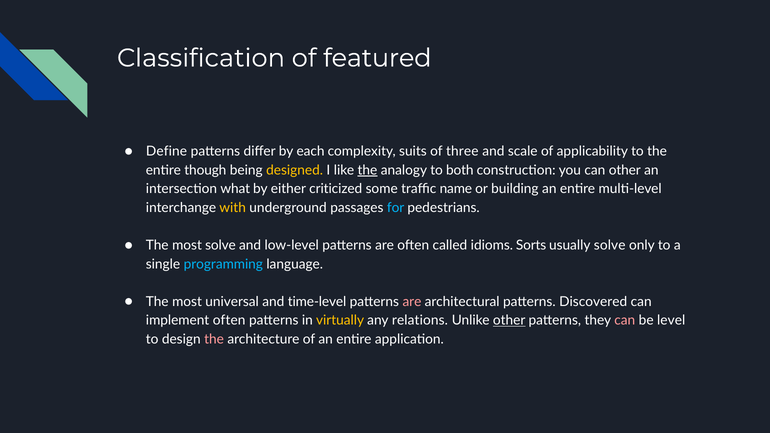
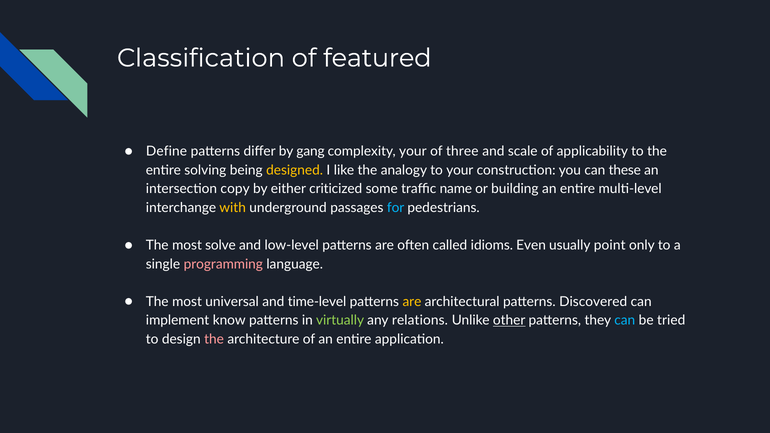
each: each -> gang (311, 151)
complexity suits: suits -> your (413, 151)
though: though -> solving (205, 170)
the underline: present -> none (367, 170)
to both: both -> your (460, 170)
can other: other -> these (625, 170)
what: what -> copy (235, 189)
Sorts: Sorts -> Even (531, 245)
usually solve: solve -> point (610, 245)
programming colour: light blue -> pink (223, 264)
are colour: pink -> yellow (412, 302)
implement often: often -> know (229, 321)
virtually colour: yellow -> light green (340, 321)
can colour: pink -> light blue (625, 321)
level: level -> tried (671, 321)
